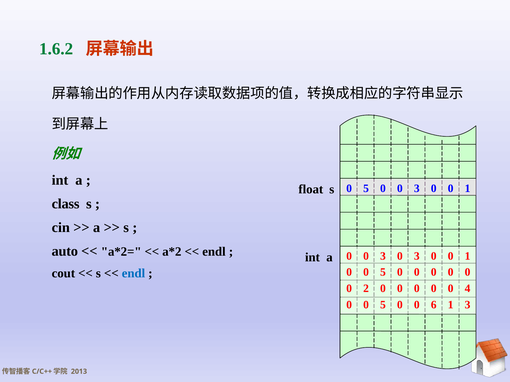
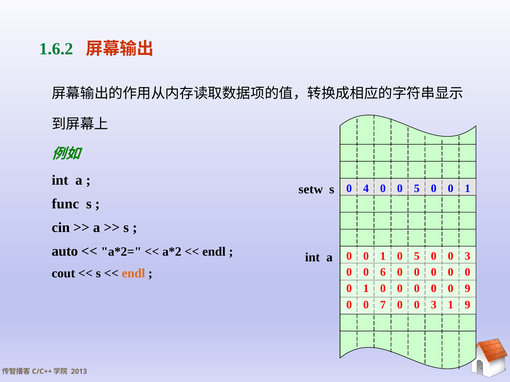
5: 5 -> 4 (366, 189)
3: 3 -> 5 (417, 189)
float: float -> setw (311, 190)
class: class -> func (65, 204)
3: 3 -> 1 (383, 256)
3: 3 -> 5 (417, 256)
1: 1 -> 3 (468, 256)
5: 5 -> 6 (383, 273)
endl colour: blue -> orange (133, 274)
2: 2 -> 1 (366, 289)
0 4: 4 -> 9 (468, 289)
5: 5 -> 7 (383, 305)
6: 6 -> 3 (434, 305)
1 3: 3 -> 9 (468, 305)
